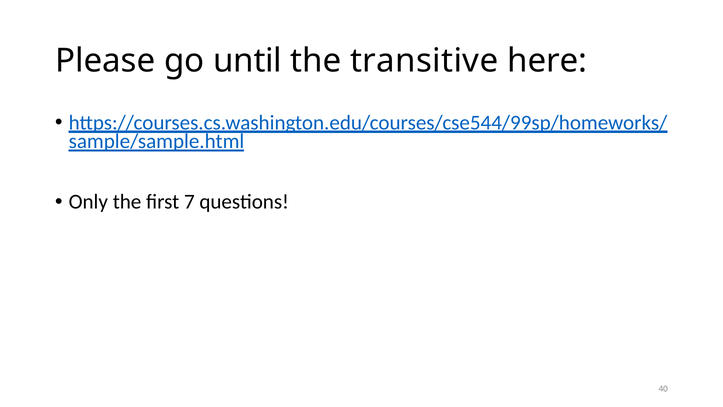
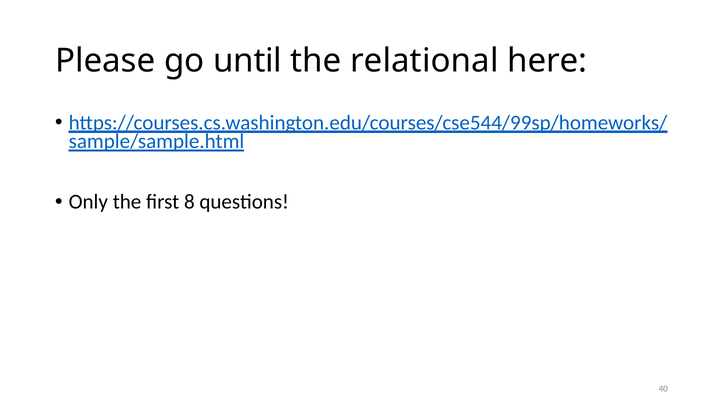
transitive: transitive -> relational (424, 61)
7: 7 -> 8 (189, 202)
